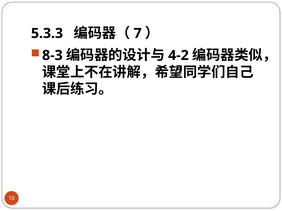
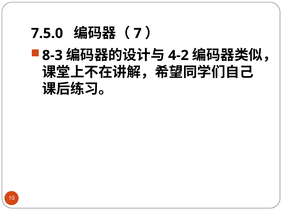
5.3.3: 5.3.3 -> 7.5.0 (47, 33)
